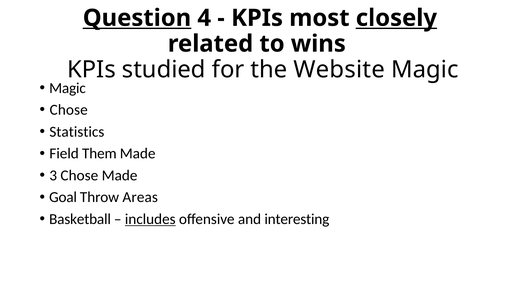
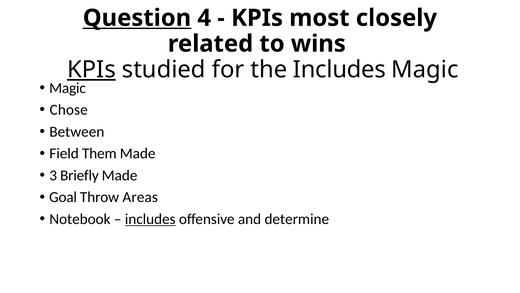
closely underline: present -> none (396, 18)
KPIs underline: none -> present (91, 69)
the Website: Website -> Includes (339, 69)
Statistics: Statistics -> Between (77, 132)
3 Chose: Chose -> Briefly (79, 175)
Basketball: Basketball -> Notebook (80, 219)
interesting: interesting -> determine (297, 219)
